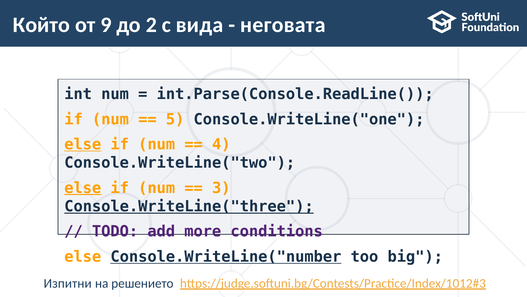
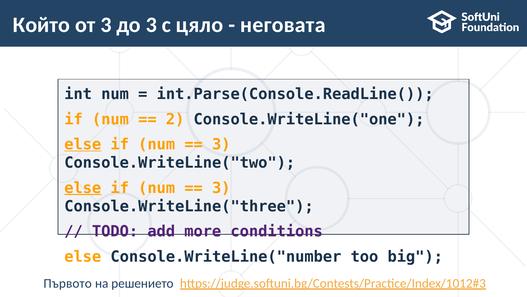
от 9: 9 -> 3 (106, 25)
до 2: 2 -> 3 (151, 25)
вида: вида -> цяло (200, 25)
5: 5 -> 2 (175, 119)
4: 4 -> 3 (221, 144)
Console.WriteLine("three underline: present -> none (189, 206)
Console.WriteLine("number underline: present -> none (226, 256)
Изпитни: Изпитни -> Първото (68, 283)
